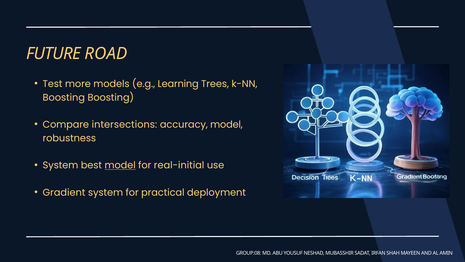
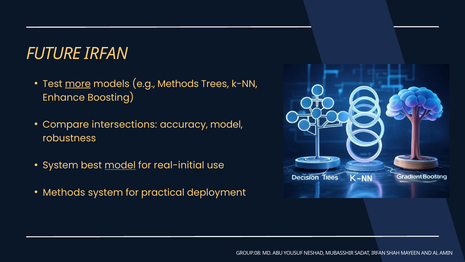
FUTURE ROAD: ROAD -> IRFAN (106, 54)
more underline: none -> present (78, 84)
e.g Learning: Learning -> Methods (178, 84)
Boosting: Boosting -> Enhance (64, 97)
Gradient: Gradient -> Methods (64, 192)
